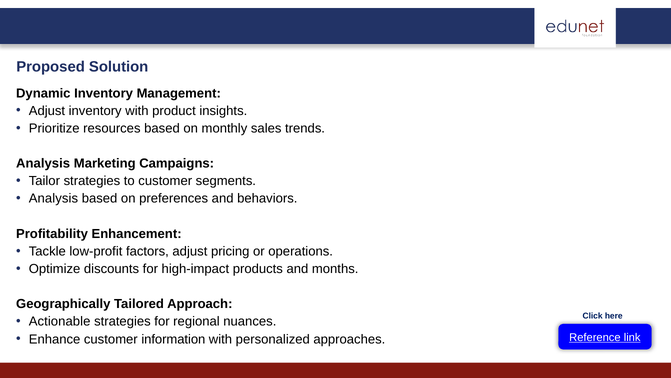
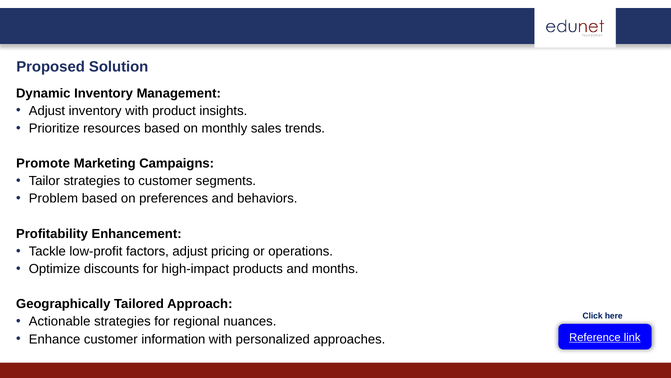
Analysis: Analysis -> Promote (43, 163)
Analysis: Analysis -> Problem (53, 198)
